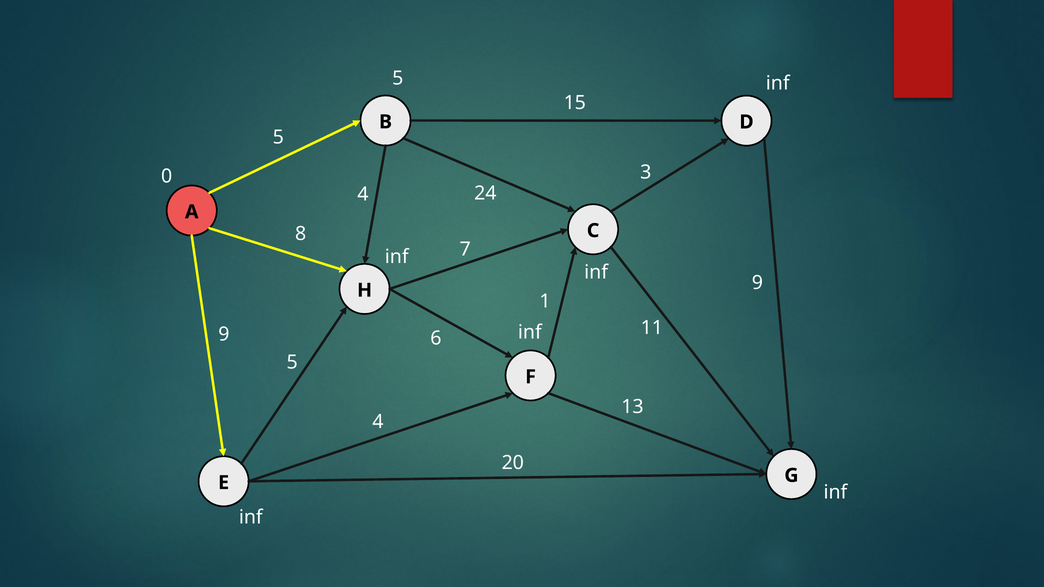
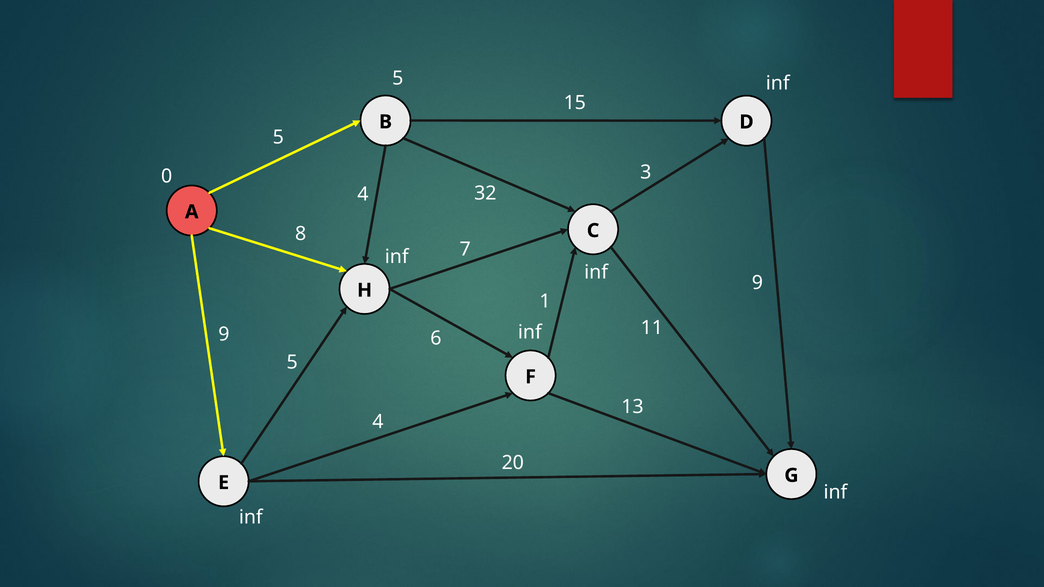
24: 24 -> 32 (485, 194)
